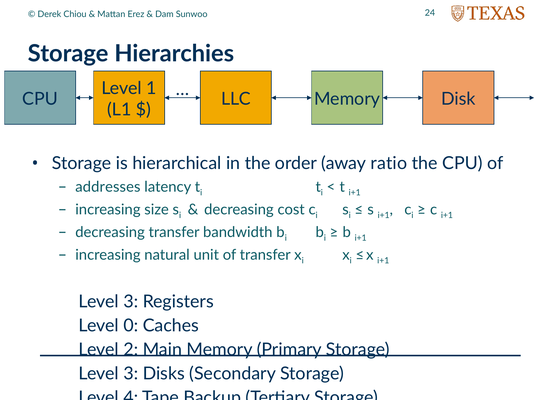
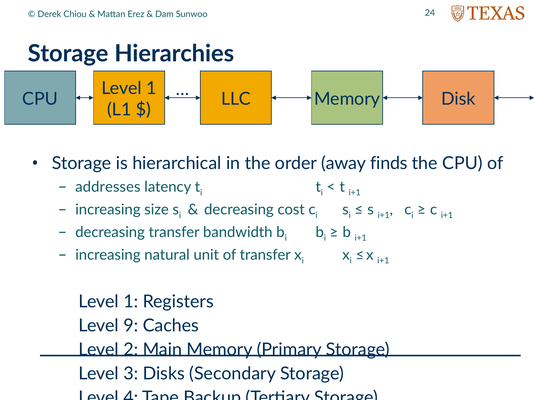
ratio: ratio -> finds (389, 163)
3: 3 -> 1 (131, 302)
0: 0 -> 9 (131, 326)
